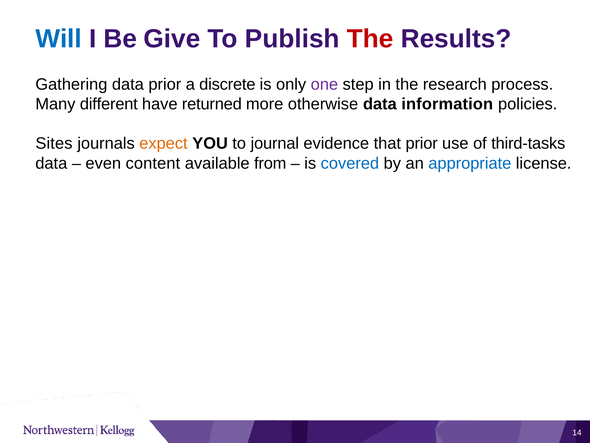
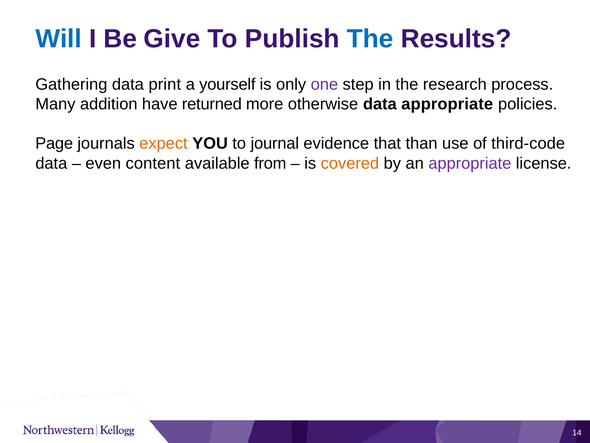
The colour: red -> blue (370, 39)
data prior: prior -> print (165, 84)
discrete: discrete -> yourself (227, 84)
different: different -> addition (109, 104)
data information: information -> appropriate (447, 104)
Sites: Sites -> Page (54, 143)
that prior: prior -> than (422, 143)
third-tasks: third-tasks -> third-code (528, 143)
covered colour: blue -> orange (350, 163)
appropriate colour: blue -> purple (470, 163)
